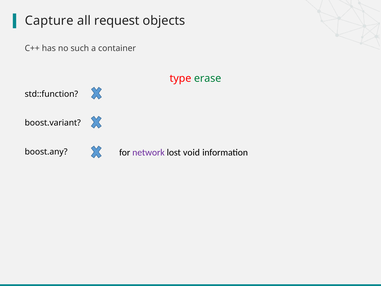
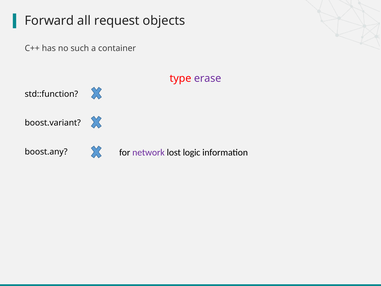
Capture: Capture -> Forward (49, 21)
erase colour: green -> purple (208, 78)
void: void -> logic (192, 152)
